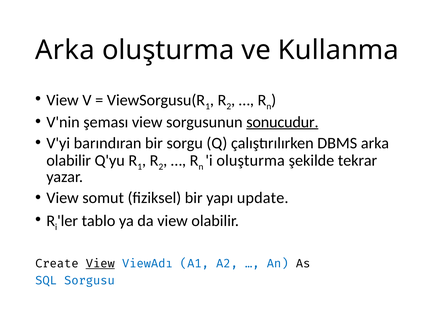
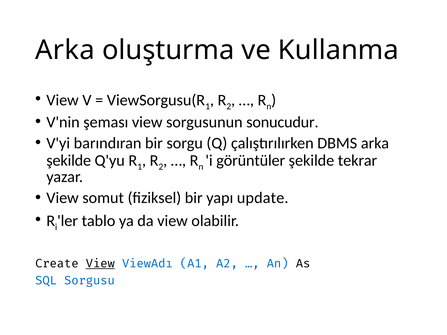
sonucudur underline: present -> none (282, 122)
olabilir: olabilir -> şekilde (69, 161)
i oluşturma: oluşturma -> görüntüler (251, 161)
